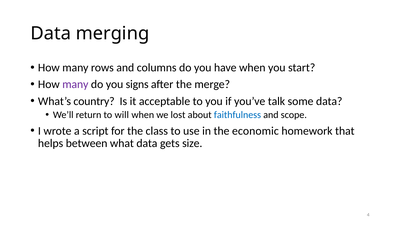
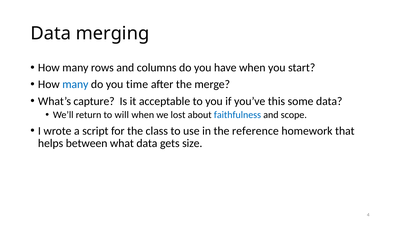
many colour: purple -> blue (75, 84)
signs: signs -> time (137, 84)
country: country -> capture (94, 101)
talk: talk -> this (276, 101)
economic: economic -> reference (255, 131)
